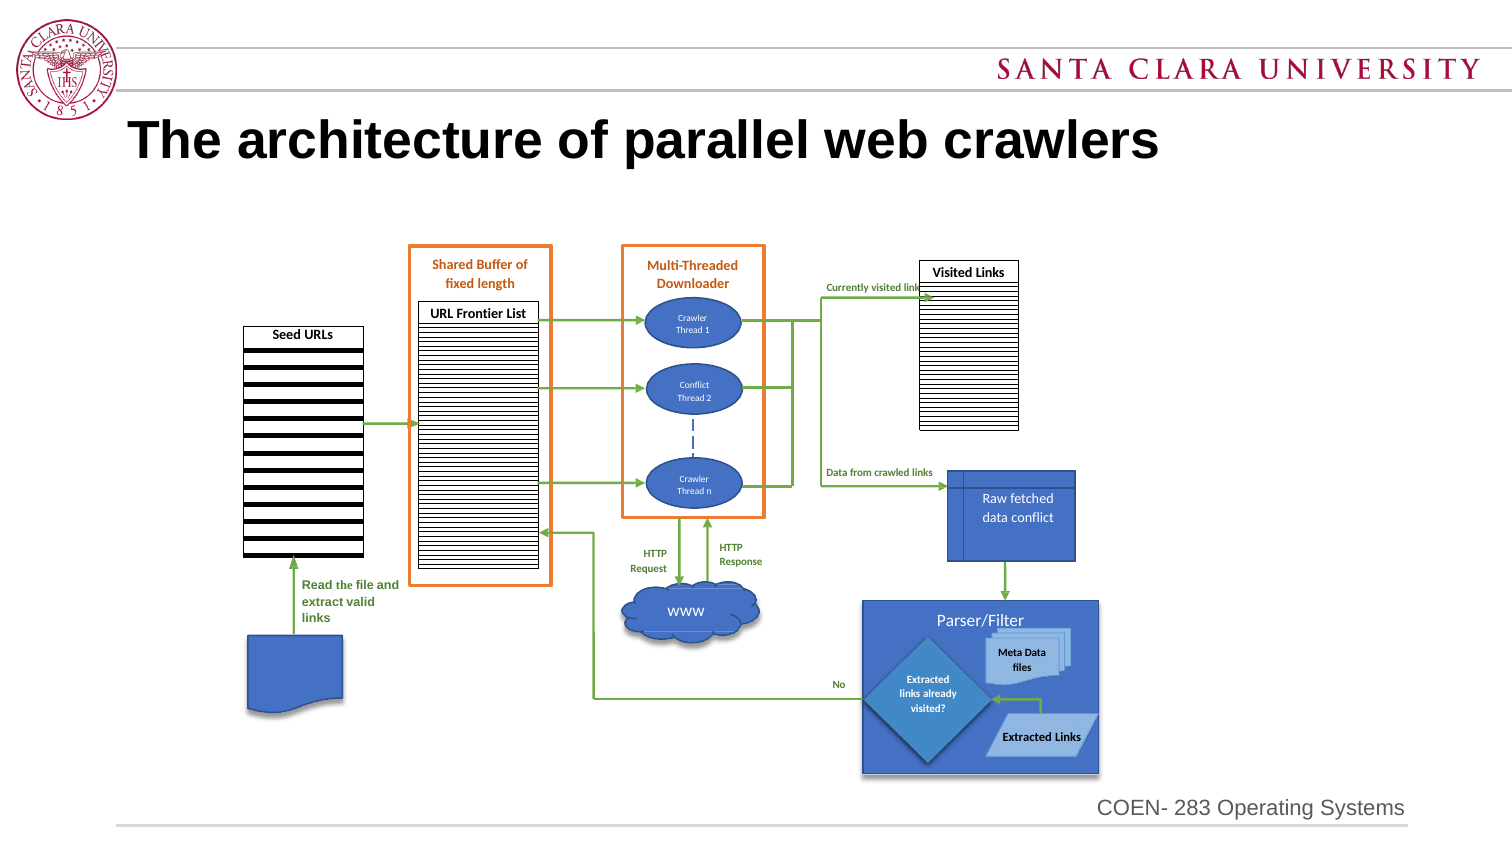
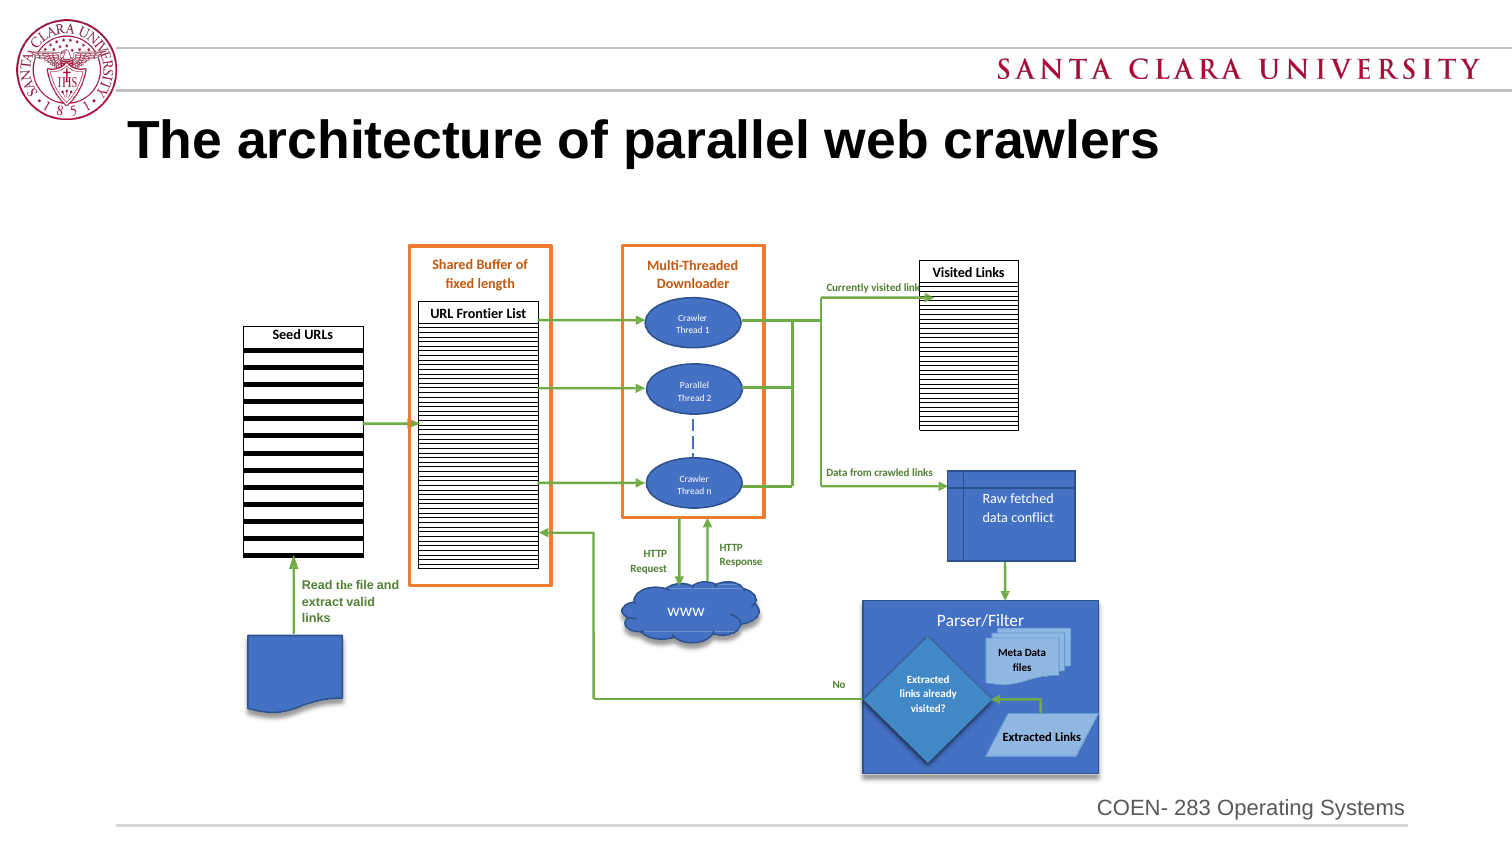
Conflict: Conflict -> Parallel (694, 385)
